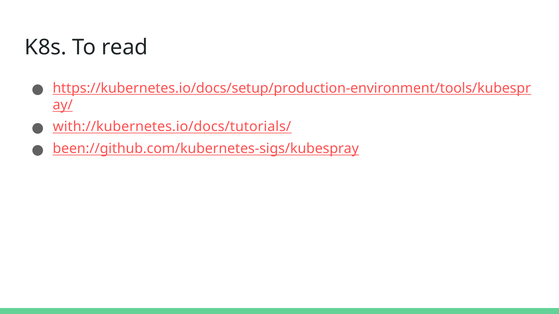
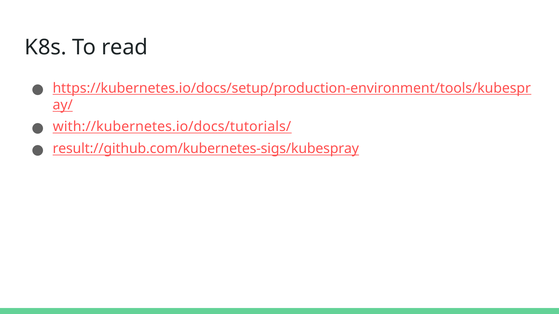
been://github.com/kubernetes-sigs/kubespray: been://github.com/kubernetes-sigs/kubespray -> result://github.com/kubernetes-sigs/kubespray (206, 149)
